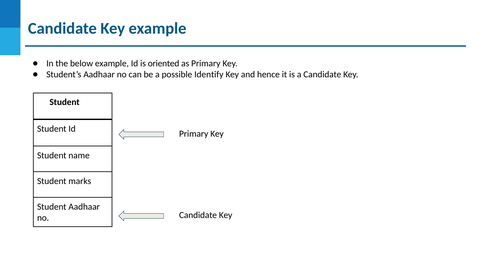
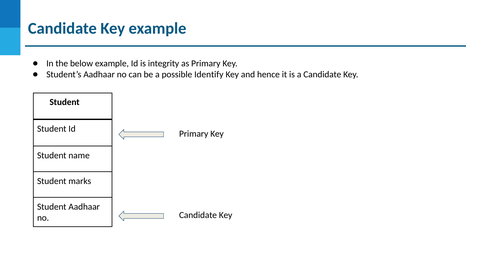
oriented: oriented -> integrity (164, 64)
